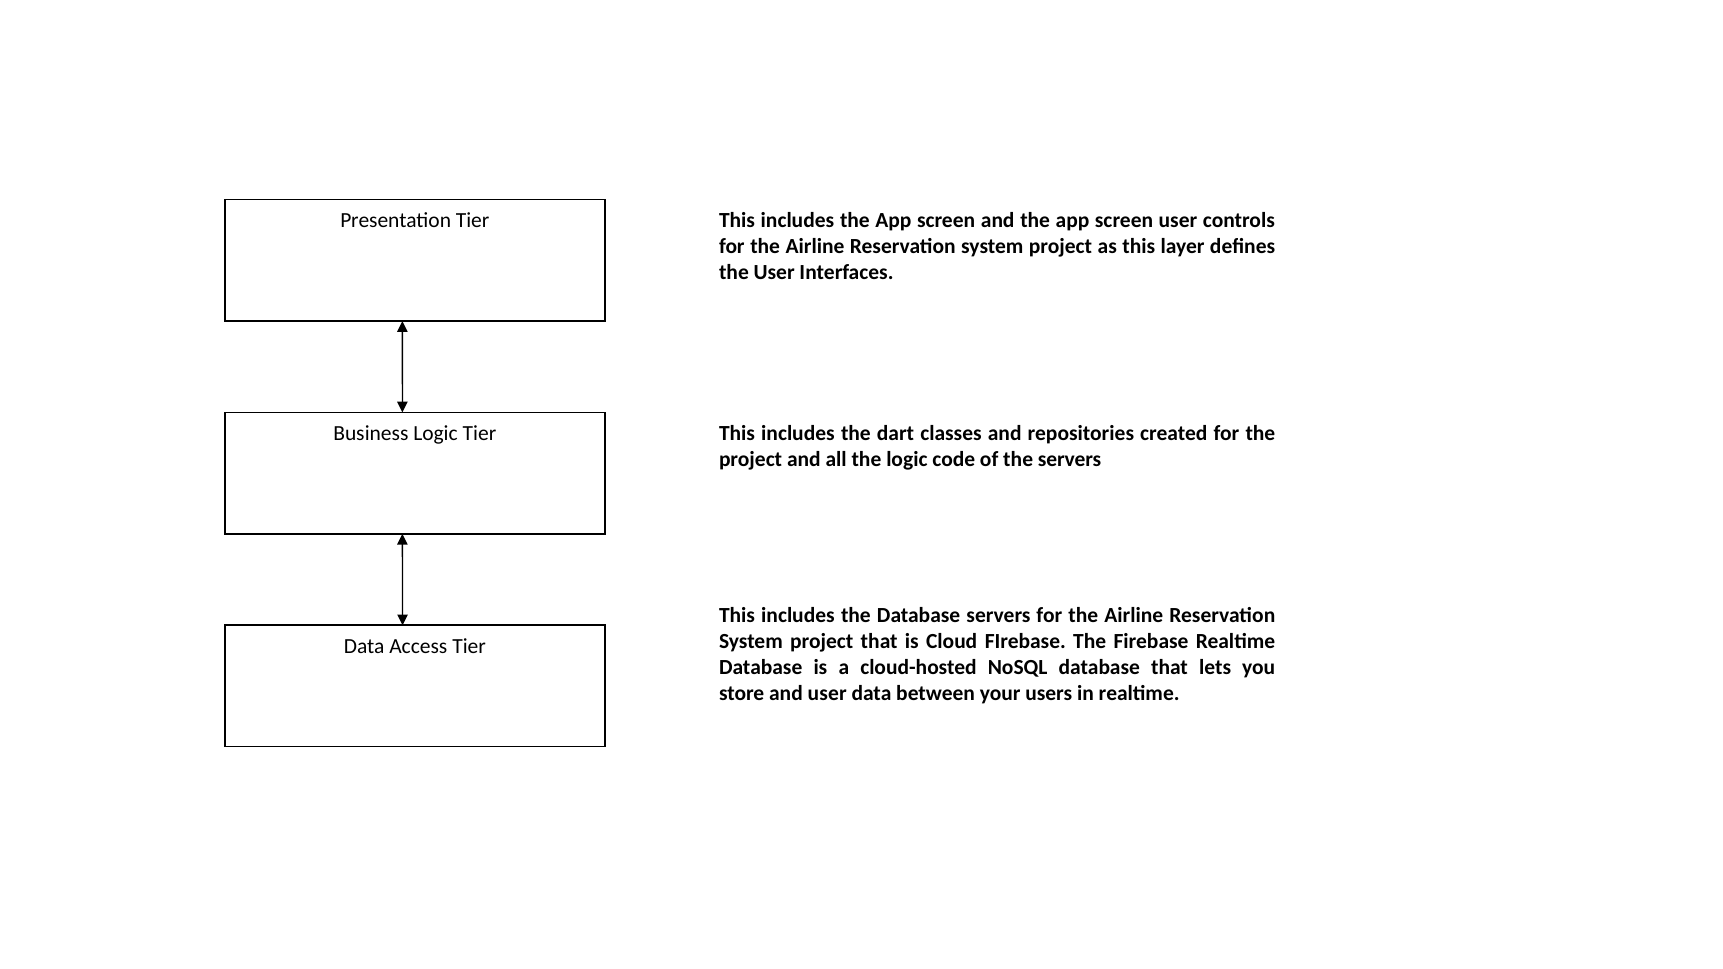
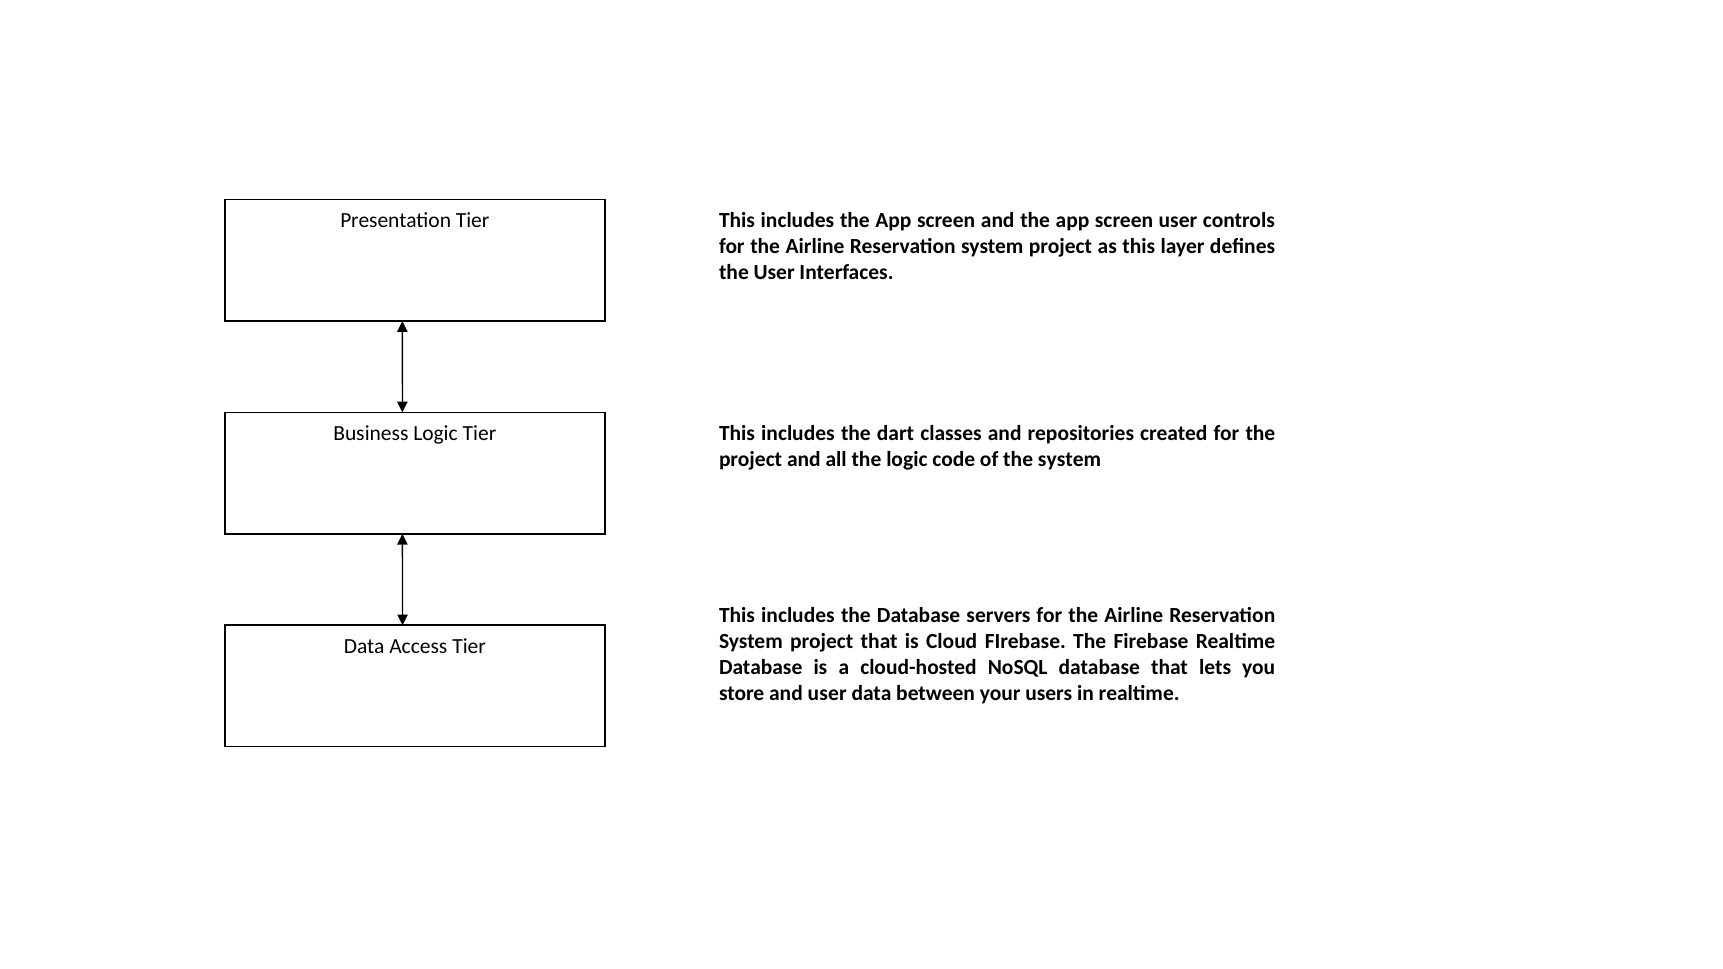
the servers: servers -> system (1070, 459)
